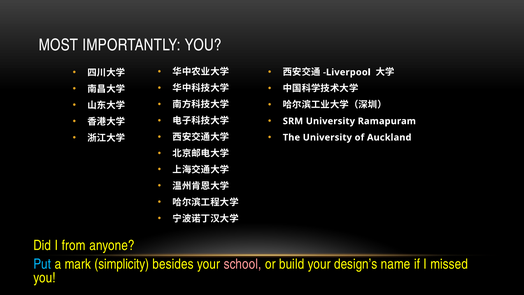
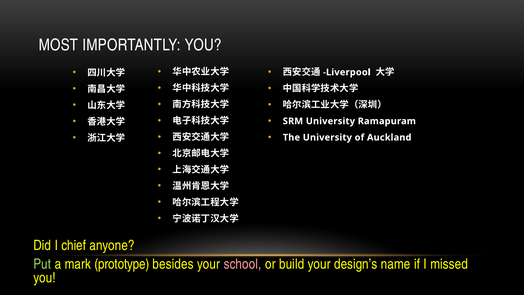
from: from -> chief (74, 245)
Put colour: light blue -> light green (42, 264)
simplicity: simplicity -> prototype (122, 264)
